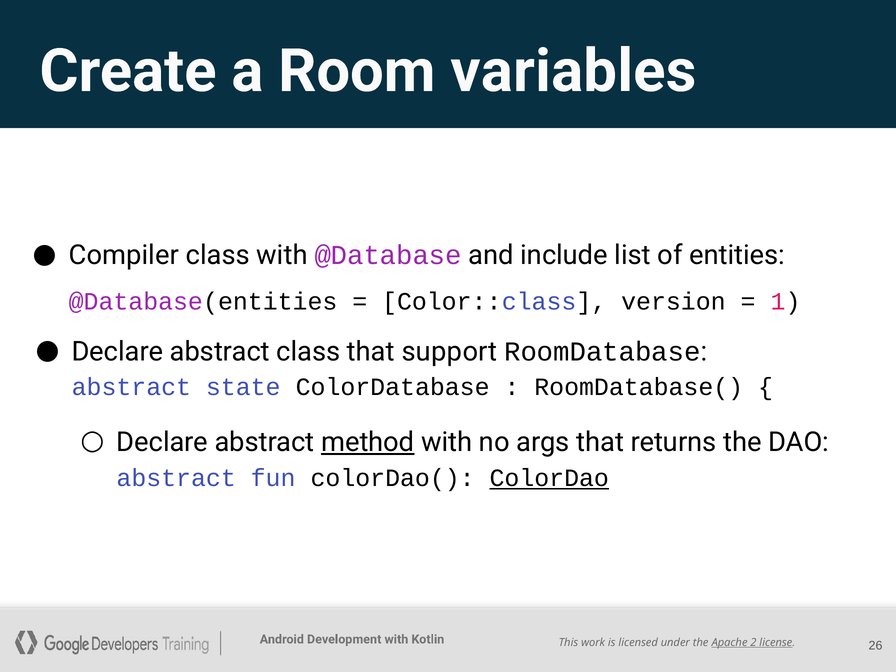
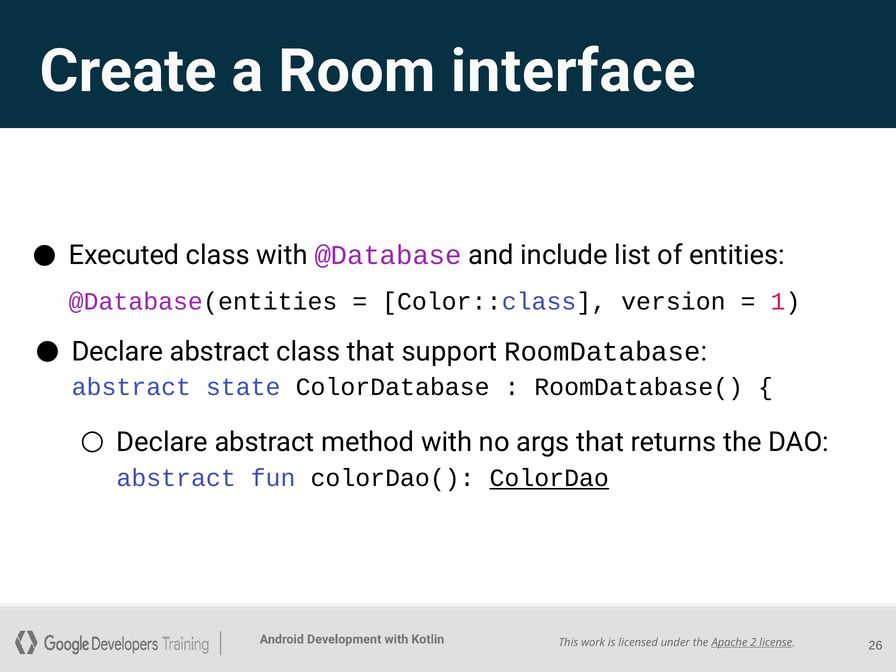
variables: variables -> interface (573, 71)
Compiler: Compiler -> Executed (124, 255)
method underline: present -> none (368, 442)
